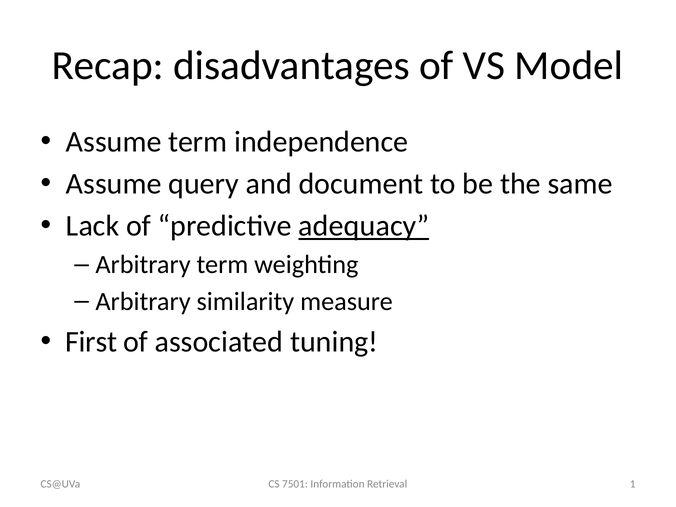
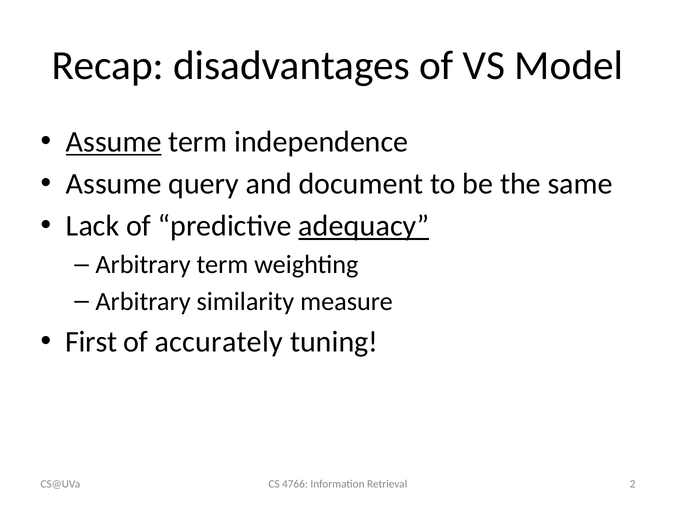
Assume underline: none -> present (114, 142)
associated: associated -> accurately (219, 342)
7501: 7501 -> 4766 (295, 484)
1: 1 -> 2 (633, 484)
